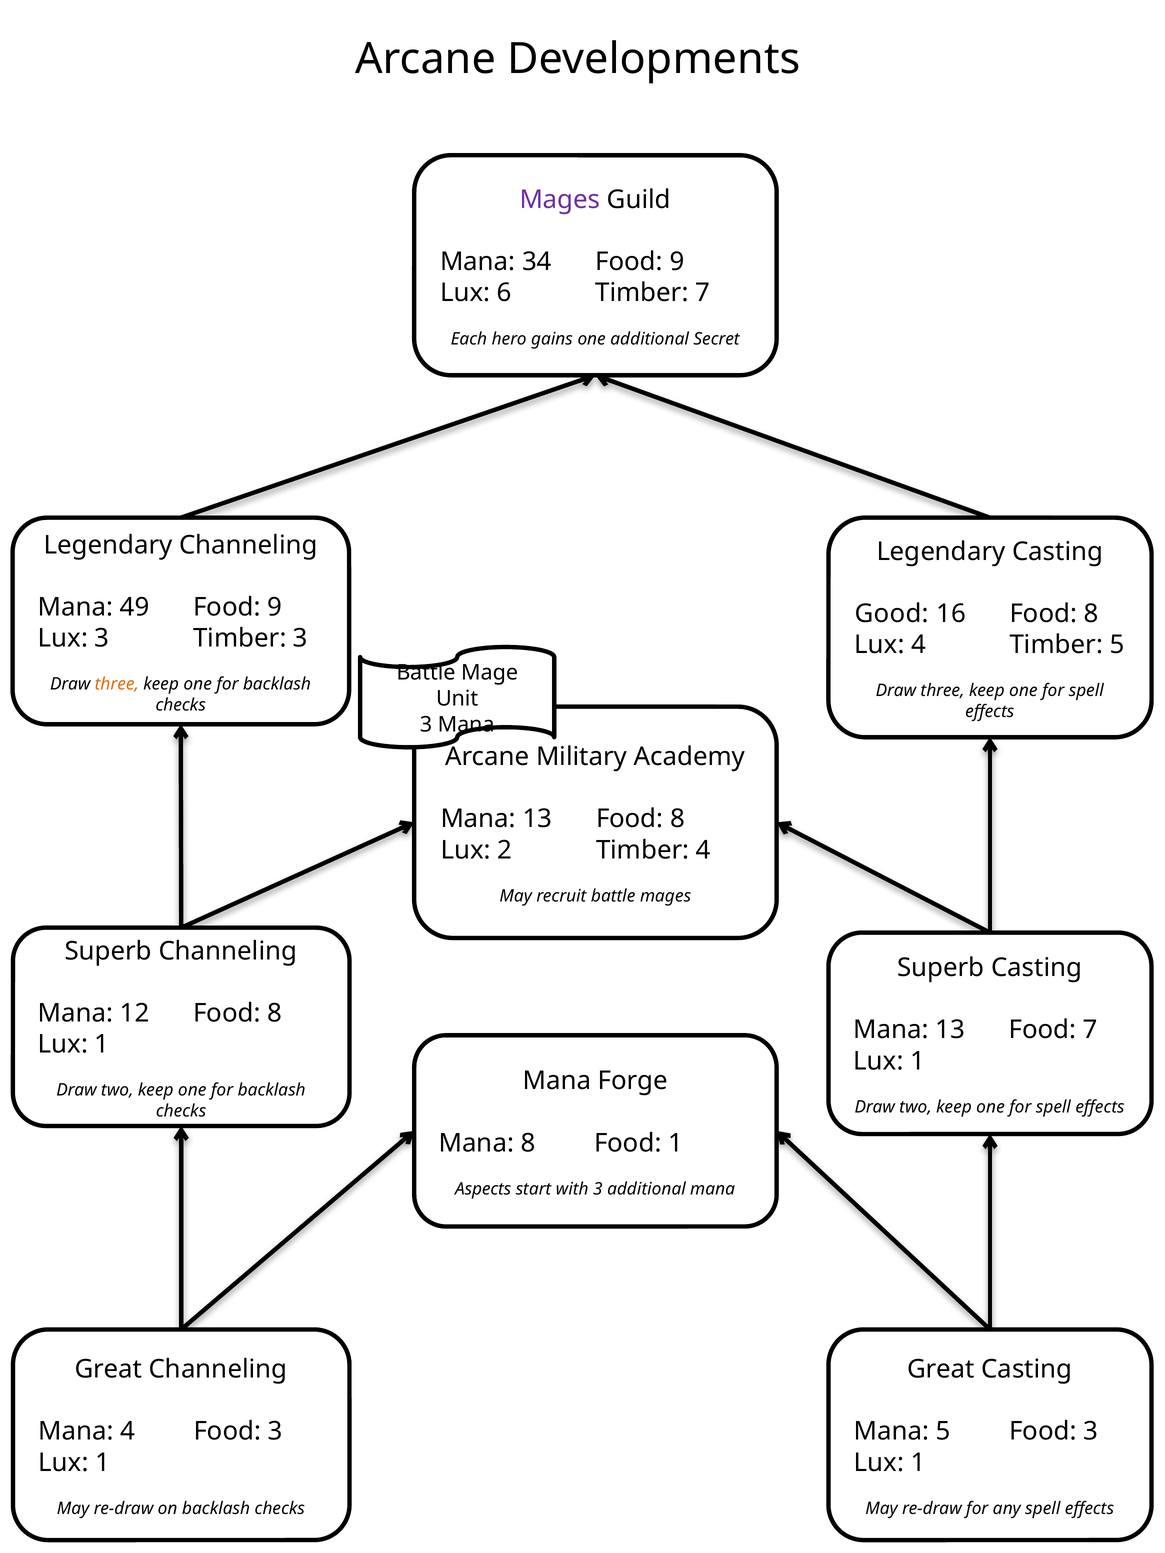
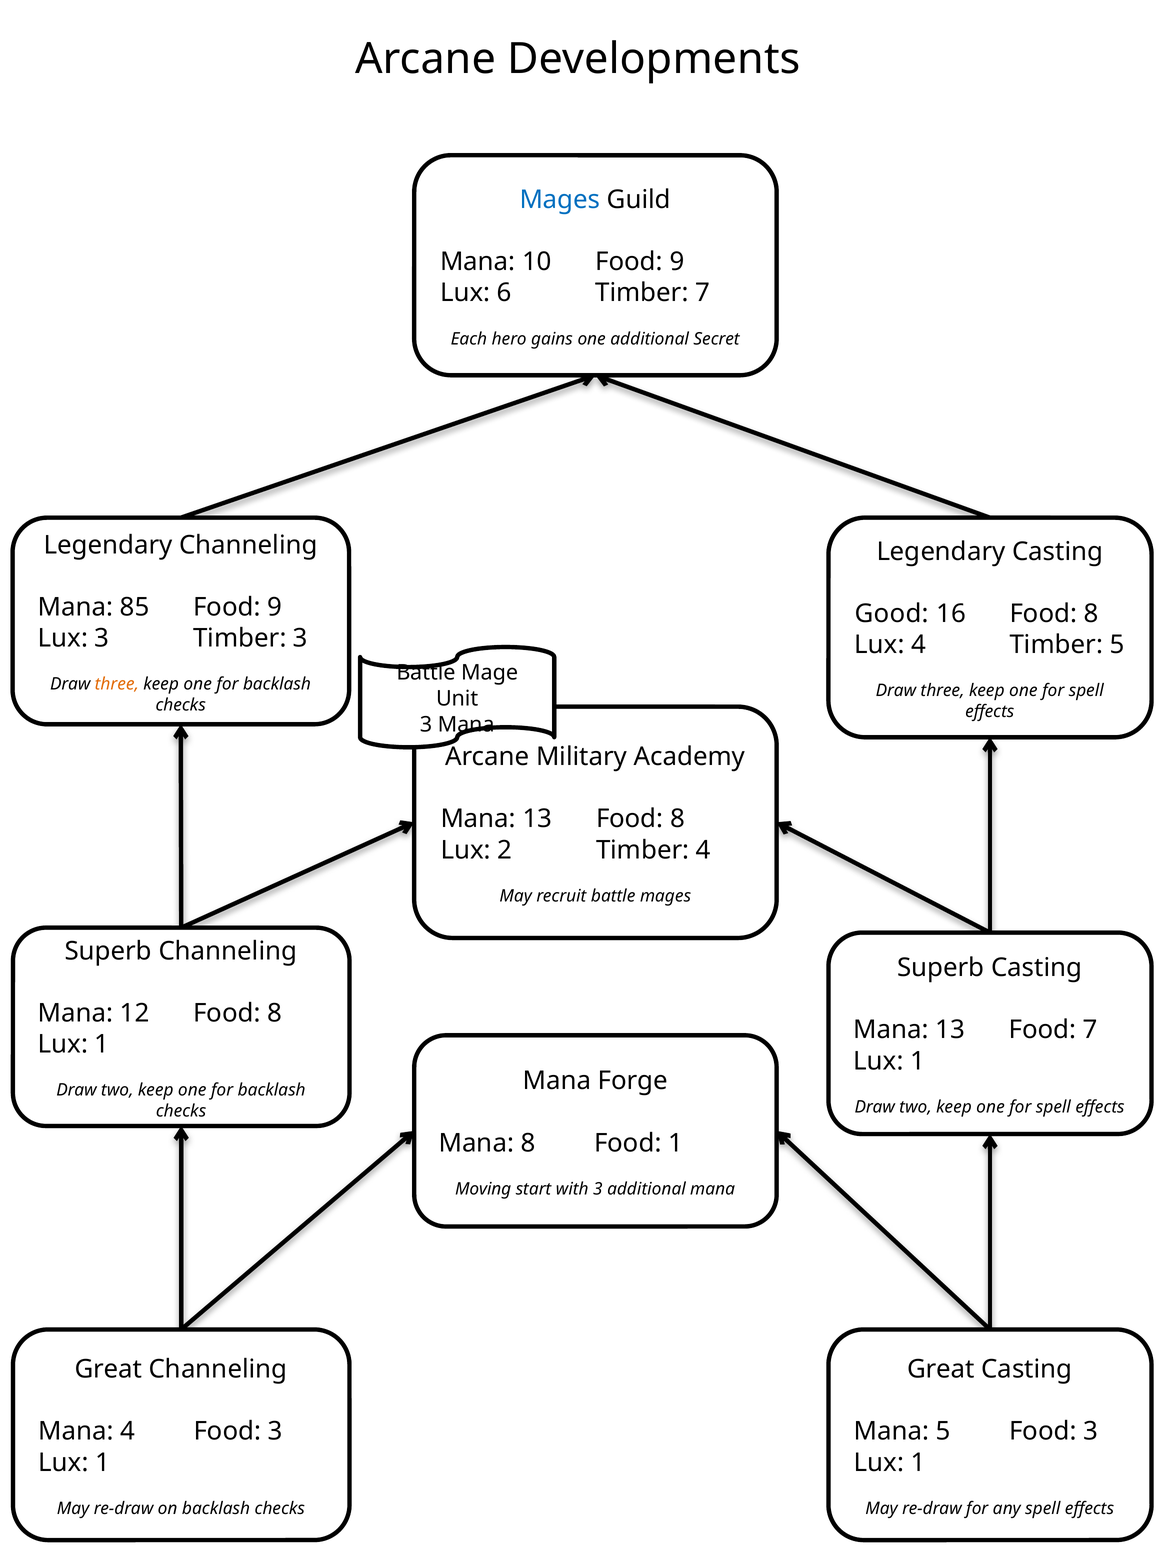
Mages colour: purple -> blue (560, 200)
34: 34 -> 10 (537, 262)
49: 49 -> 85 (135, 607)
Aspects: Aspects -> Moving (483, 1189)
